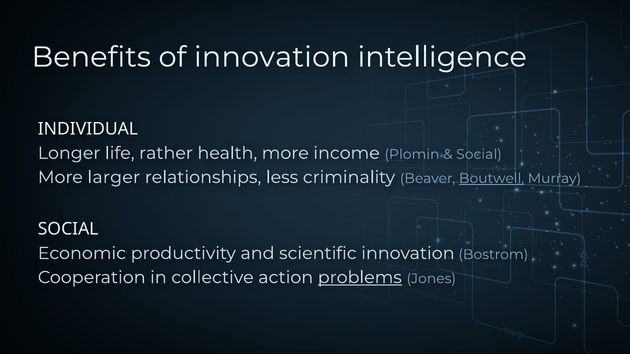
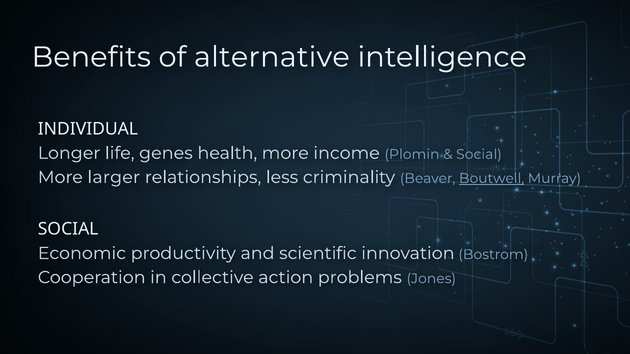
of innovation: innovation -> alternative (272, 57)
rather: rather -> genes (166, 153)
problems underline: present -> none (360, 278)
